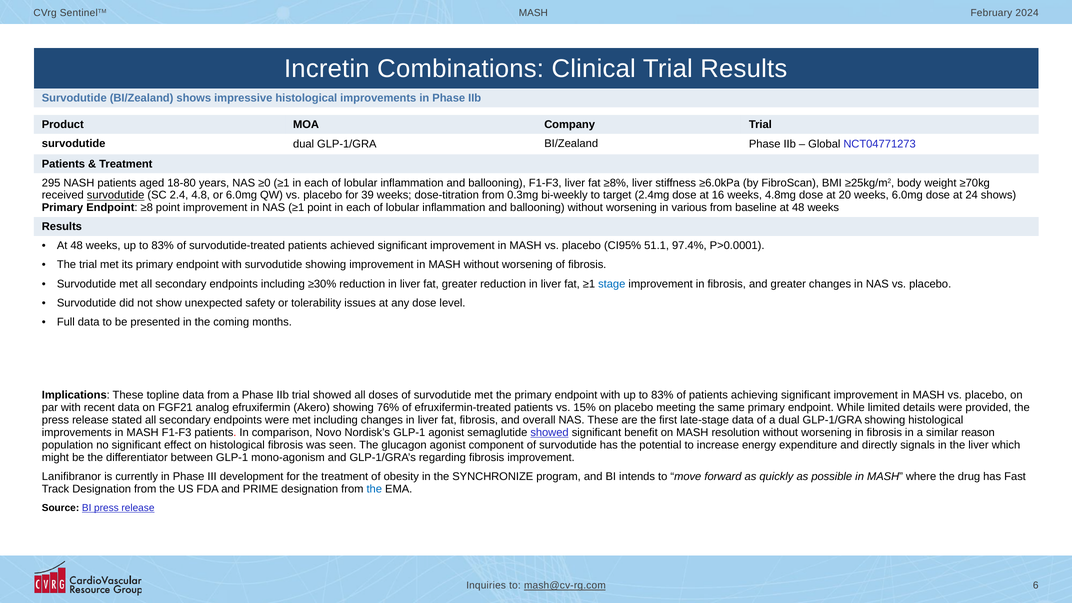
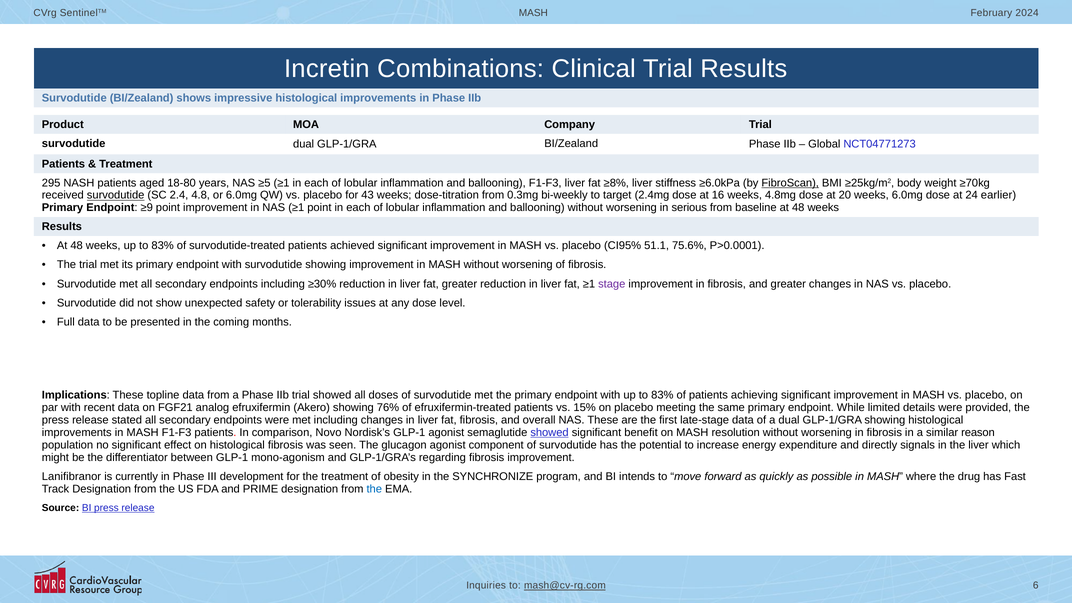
≥0: ≥0 -> ≥5 (264, 183)
FibroScan underline: none -> present (790, 183)
39: 39 -> 43 (368, 195)
24 shows: shows -> earlier (998, 195)
≥8: ≥8 -> ≥9 (147, 208)
various: various -> serious (689, 208)
97.4%: 97.4% -> 75.6% (689, 246)
stage colour: blue -> purple (612, 284)
